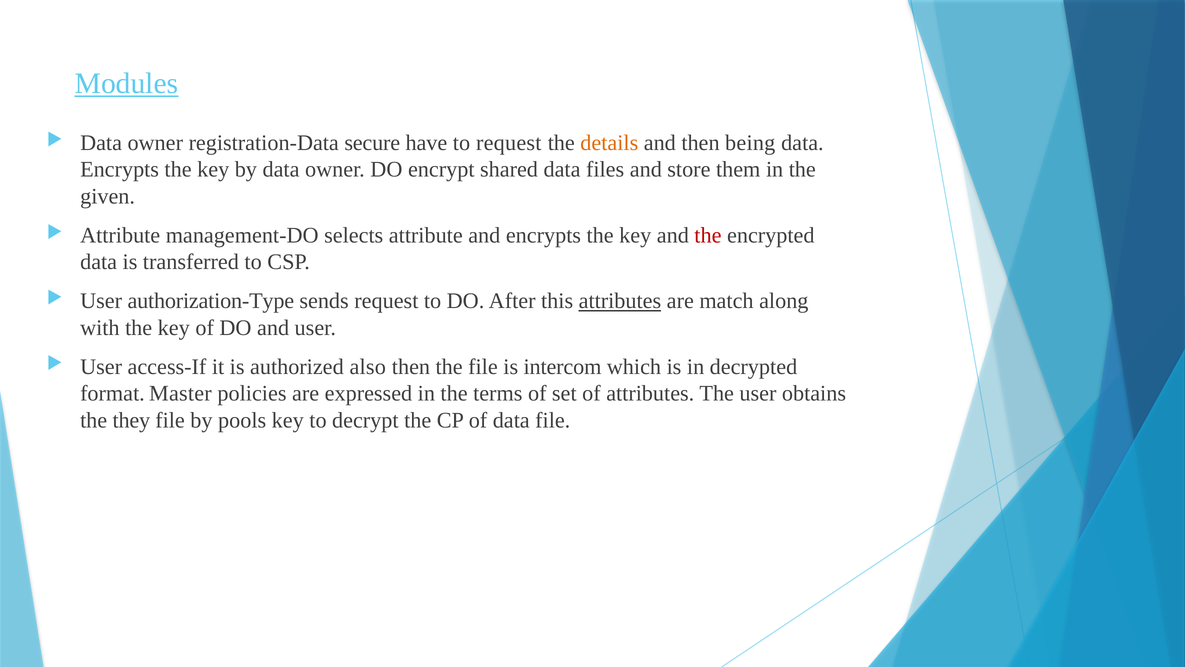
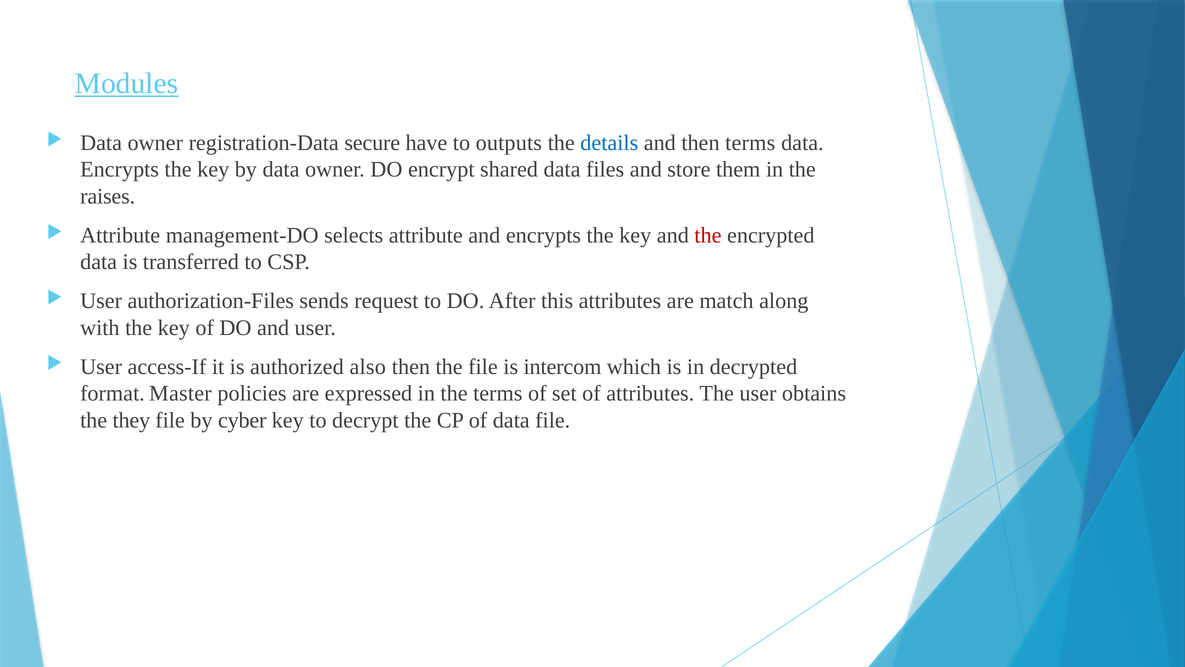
to request: request -> outputs (509, 143)
details colour: orange -> blue (609, 143)
then being: being -> terms (750, 143)
given: given -> raises (108, 196)
authorization-Type: authorization-Type -> authorization-Files (211, 301)
attributes underline: present -> none (620, 301)
pools: pools -> cyber (242, 420)
